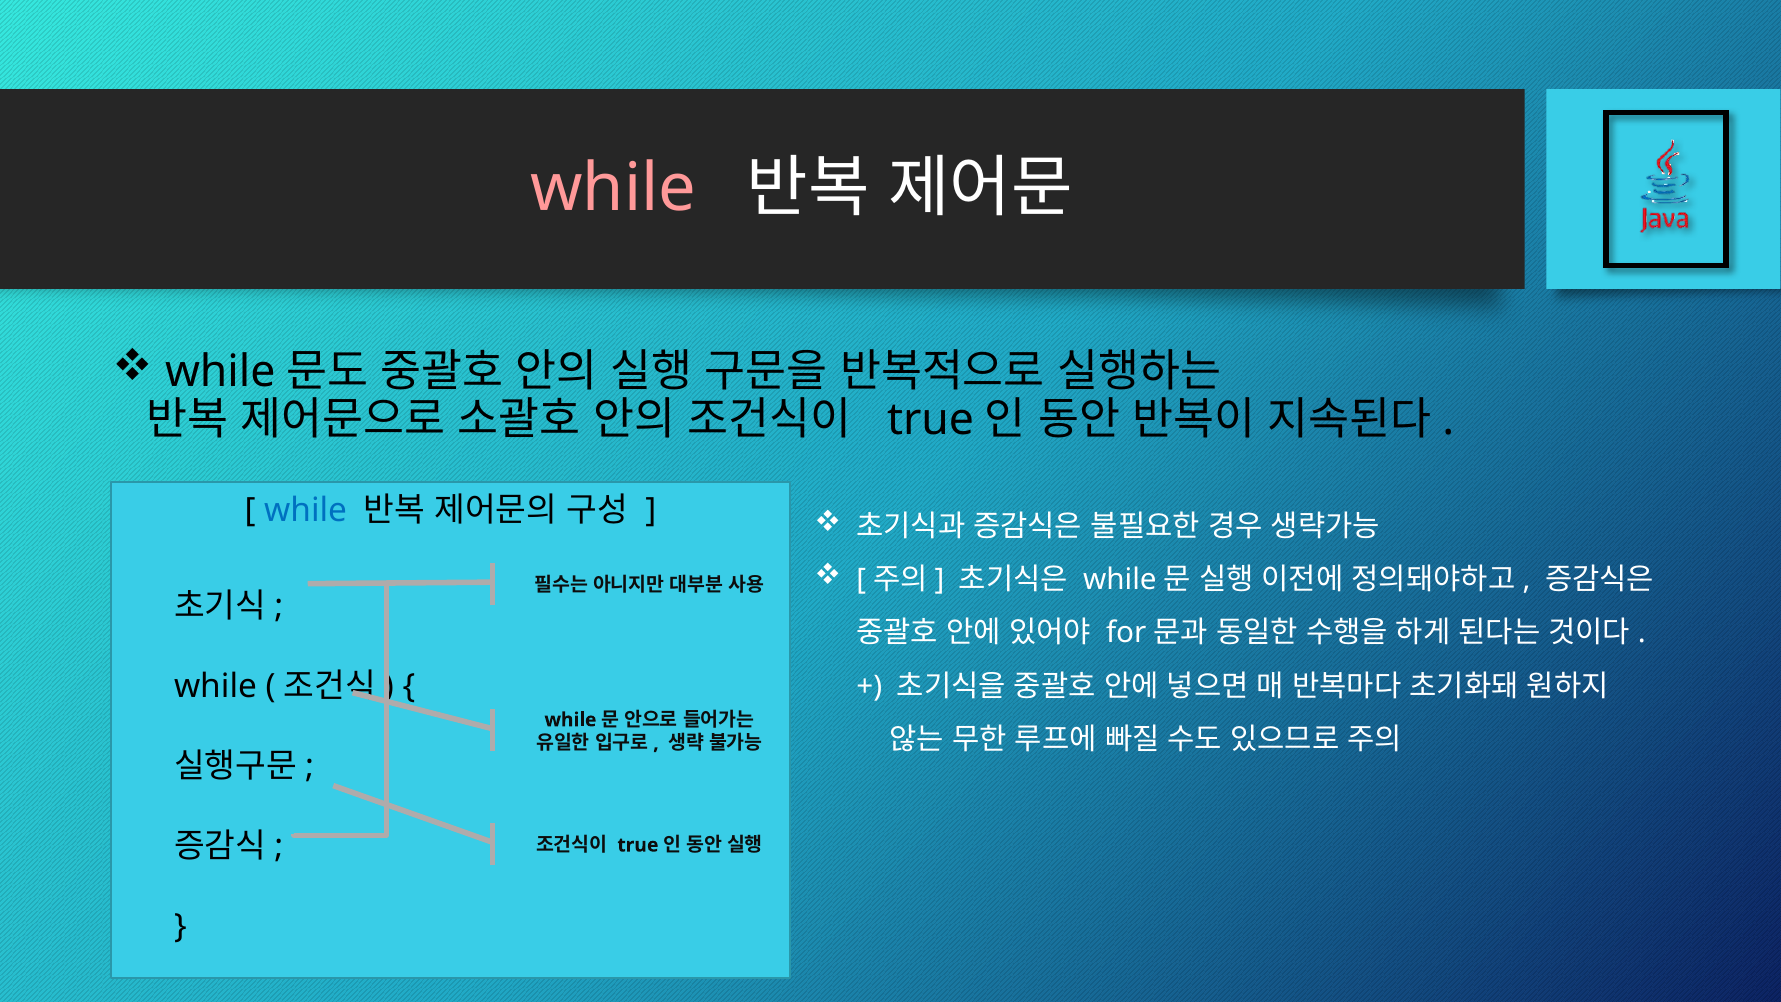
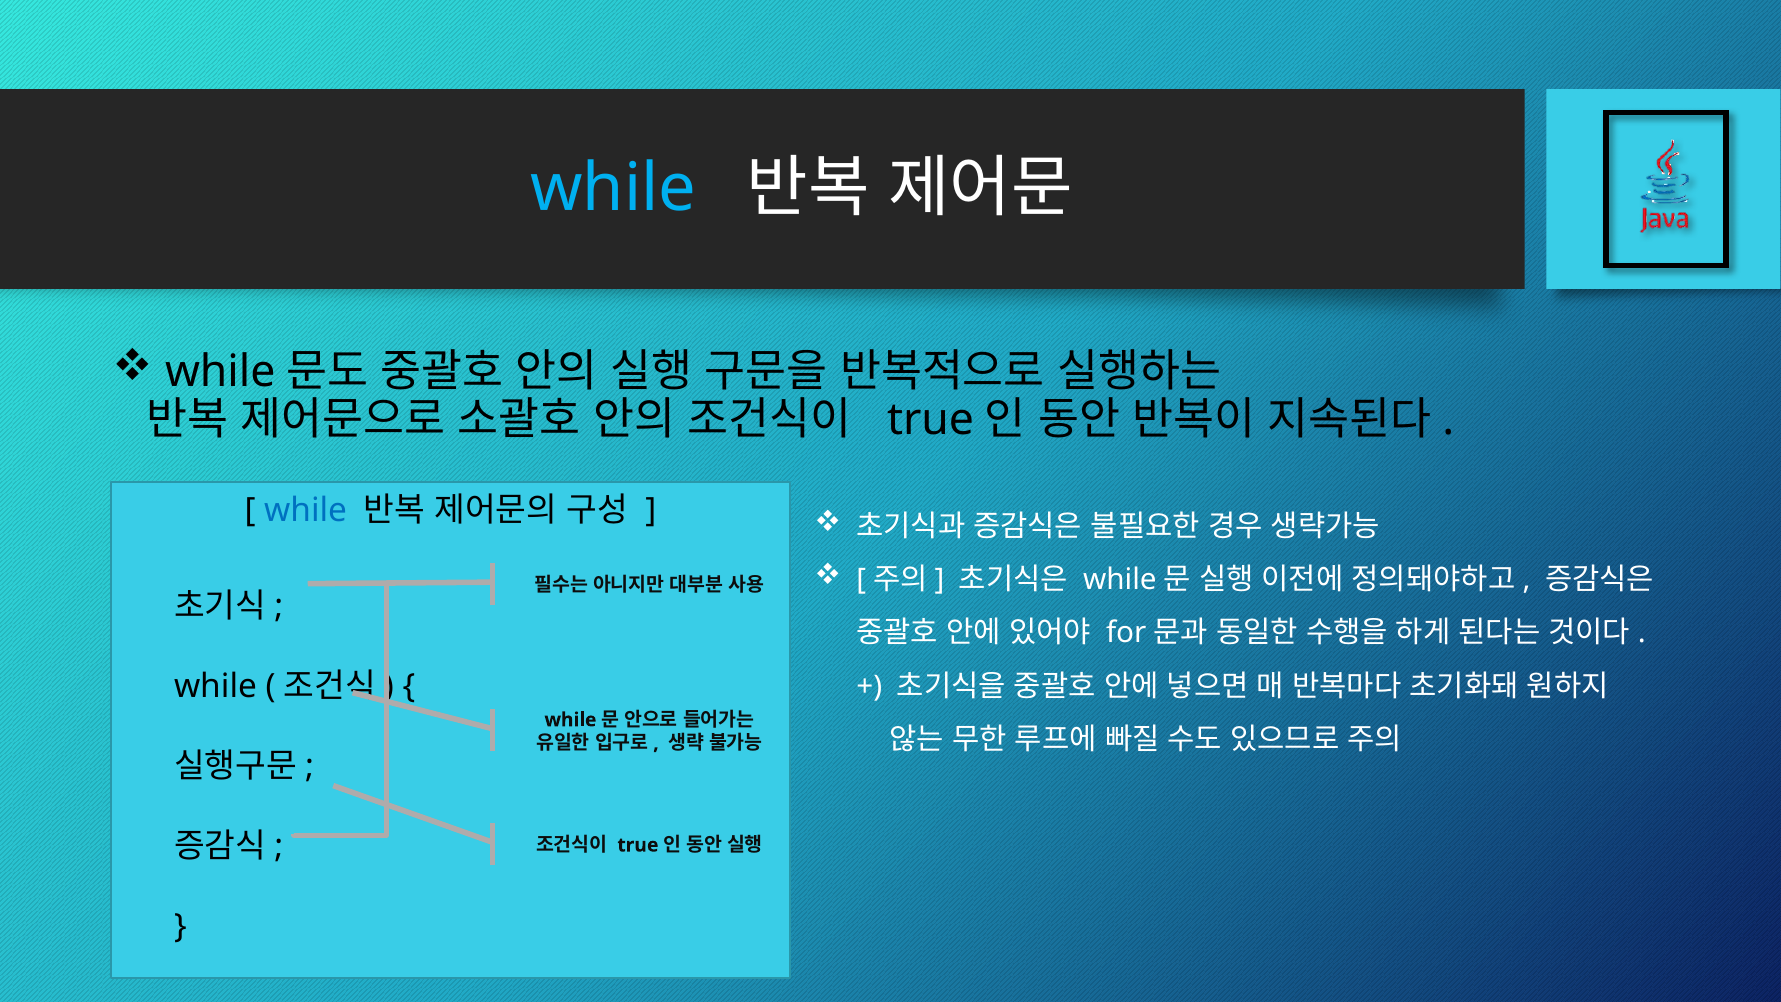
while colour: pink -> light blue (613, 189)
